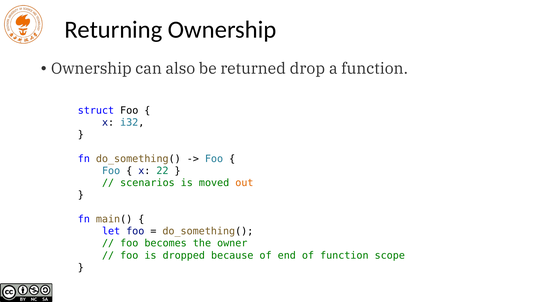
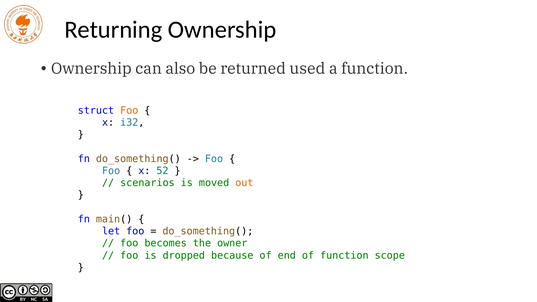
drop: drop -> used (307, 69)
Foo colour: black -> orange (129, 110)
22: 22 -> 52 (162, 171)
